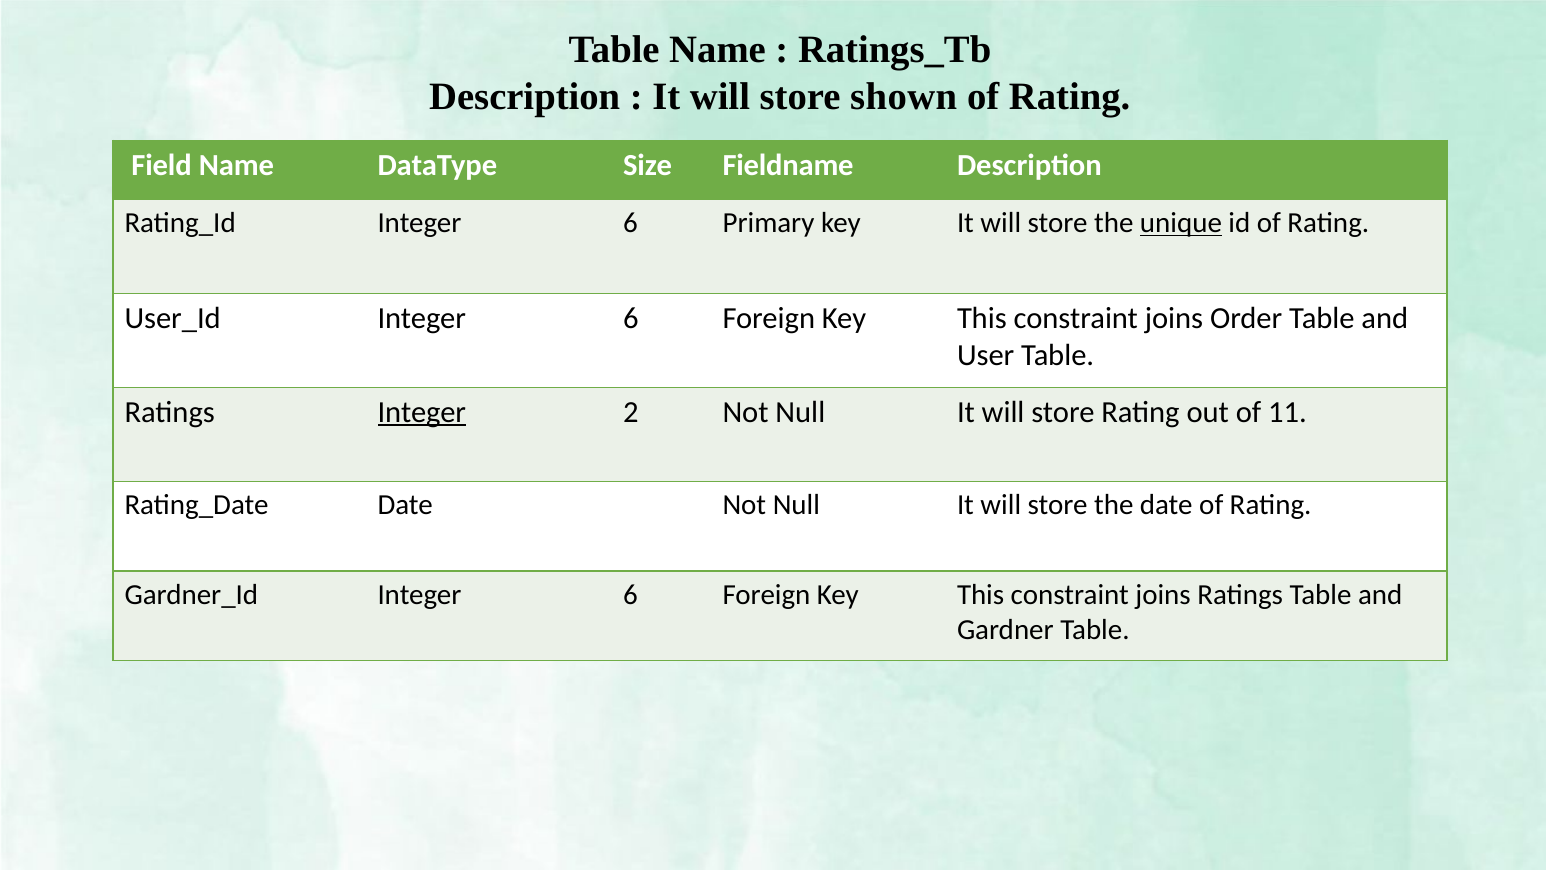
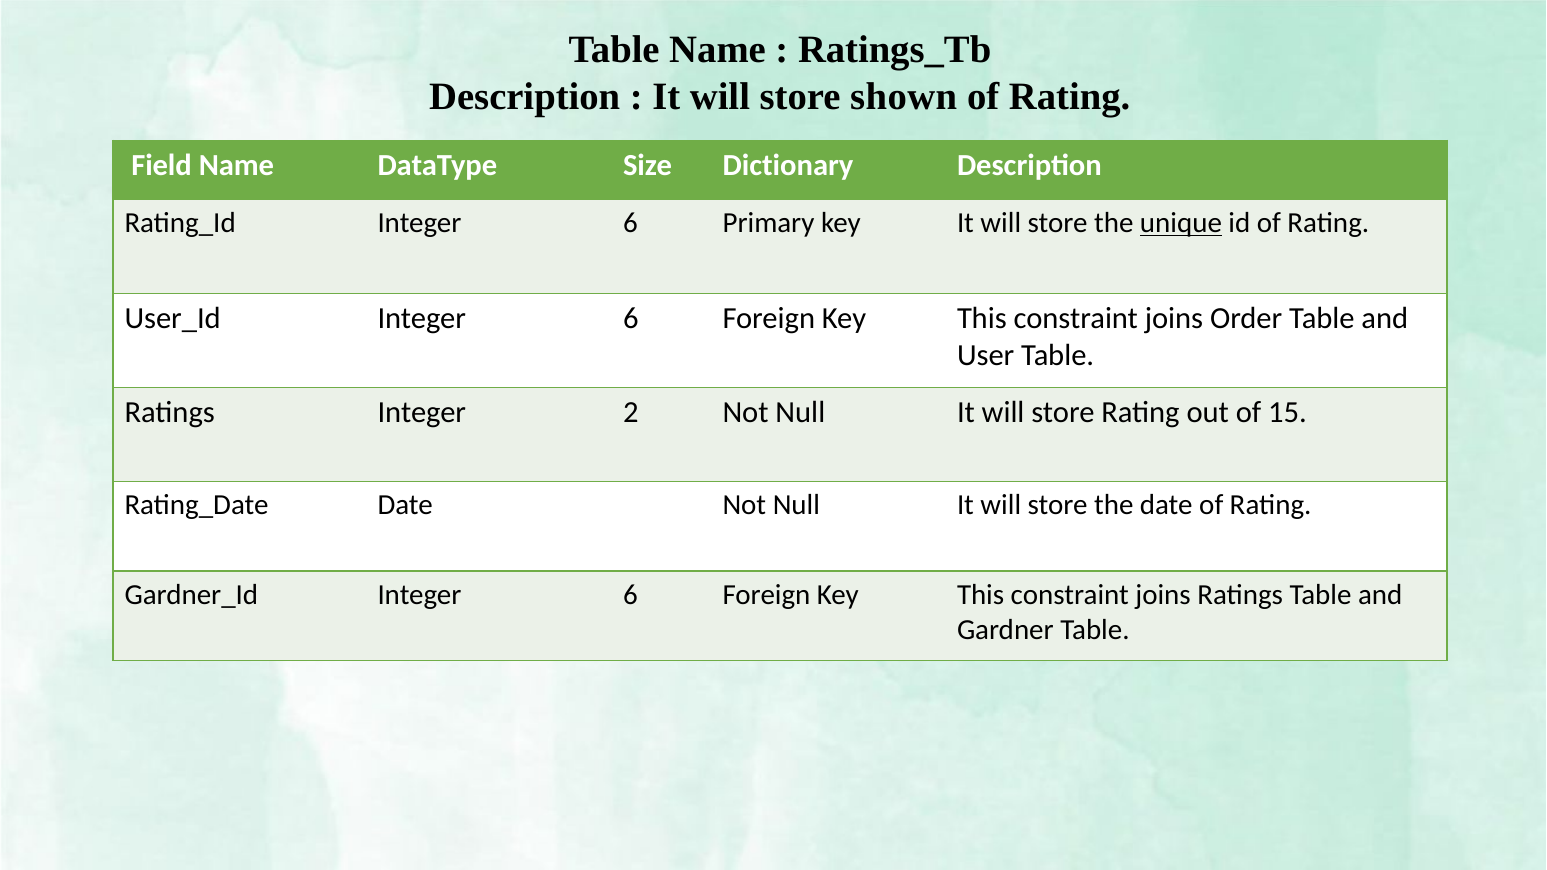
Fieldname: Fieldname -> Dictionary (788, 165)
Integer underline: present -> none (422, 412)
11: 11 -> 15 (1287, 412)
